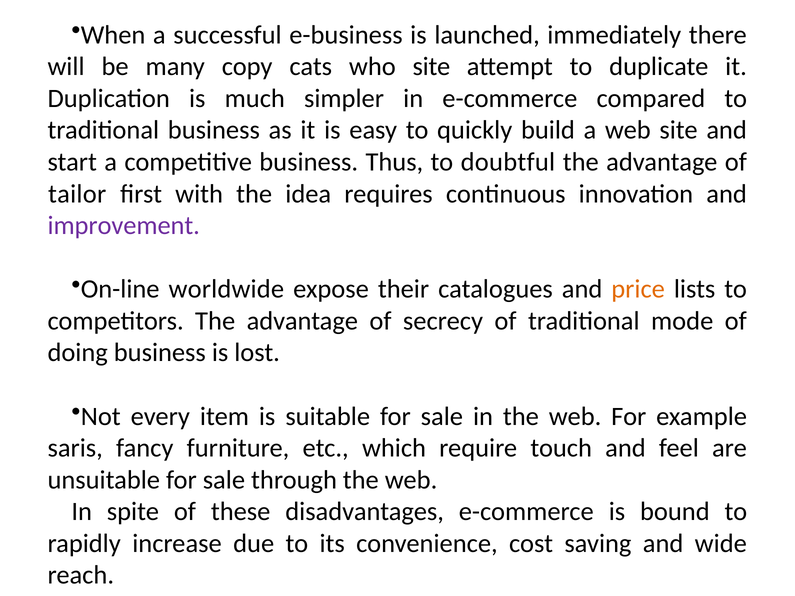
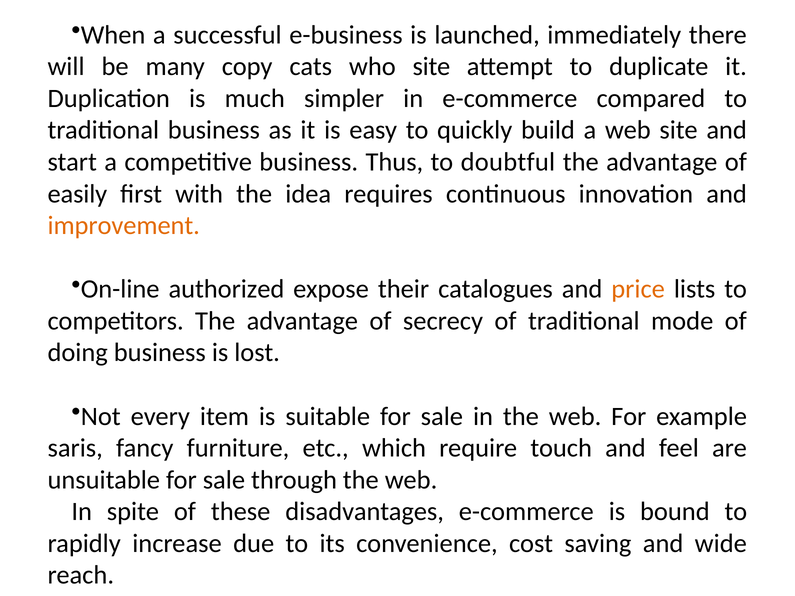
tailor: tailor -> easily (77, 194)
improvement colour: purple -> orange (124, 226)
worldwide: worldwide -> authorized (226, 289)
